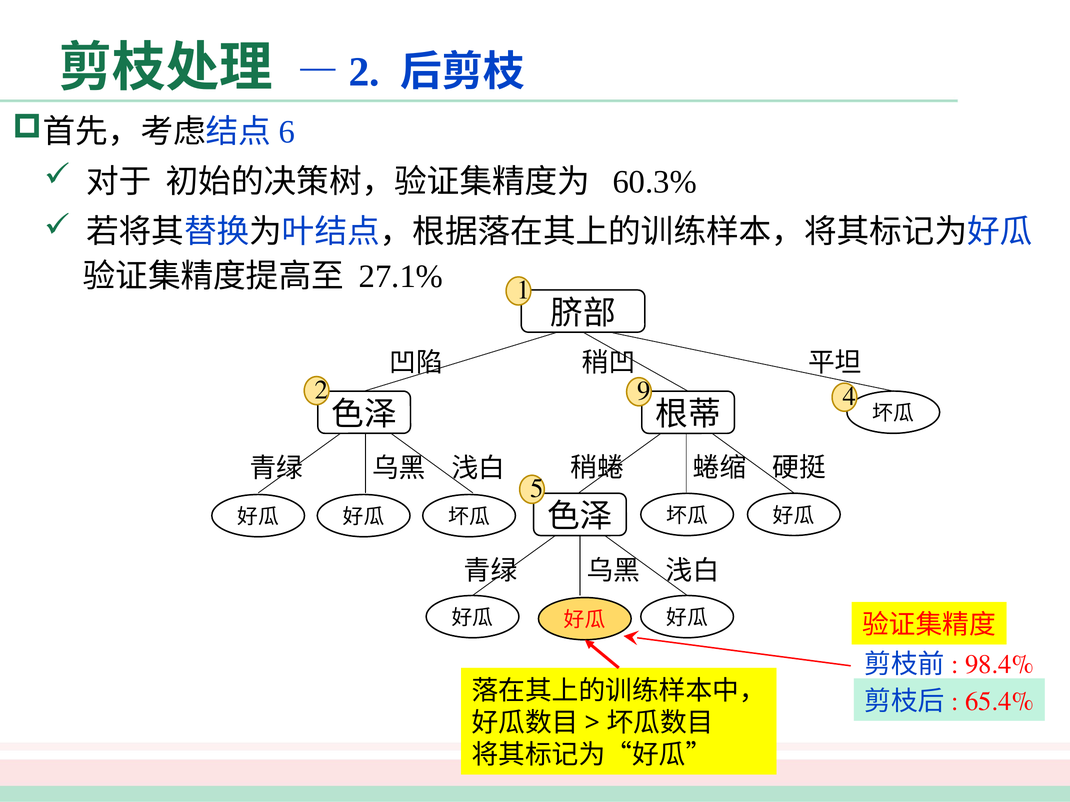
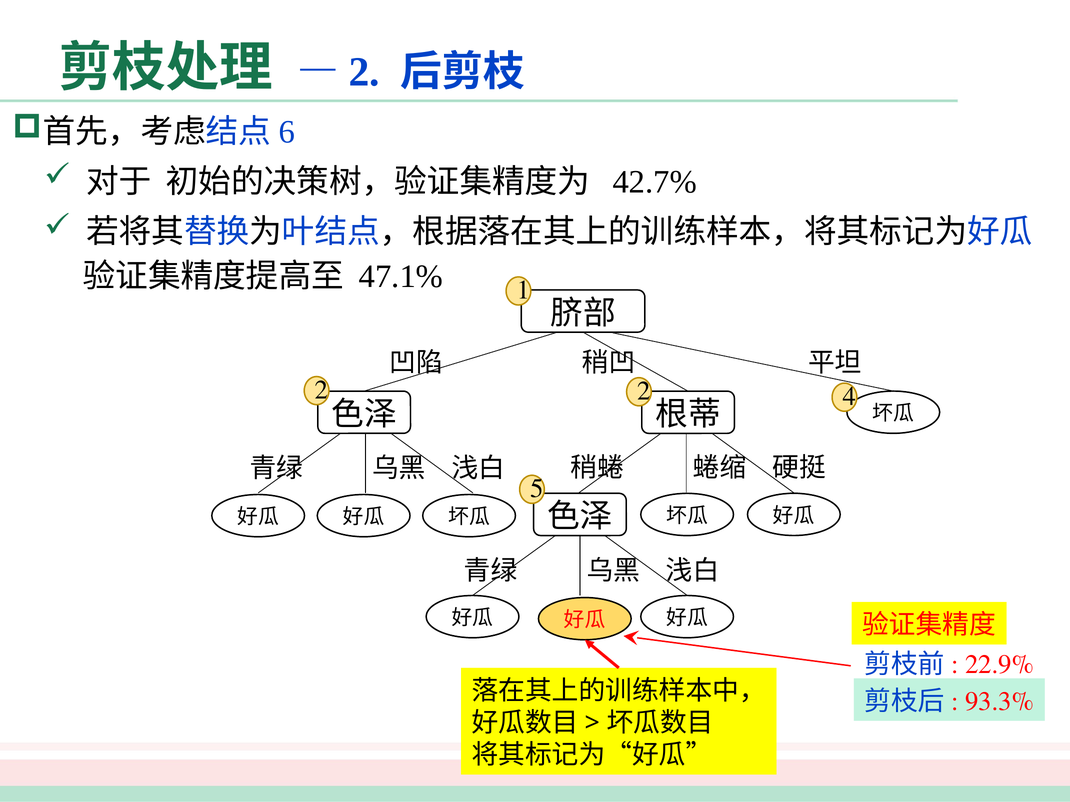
60.3%: 60.3% -> 42.7% (655, 182)
27.1%: 27.1% -> 47.1% (401, 277)
2 9: 9 -> 2 (644, 391)
98.4%: 98.4% -> 22.9% (1000, 665)
65.4%: 65.4% -> 93.3% (1000, 702)
